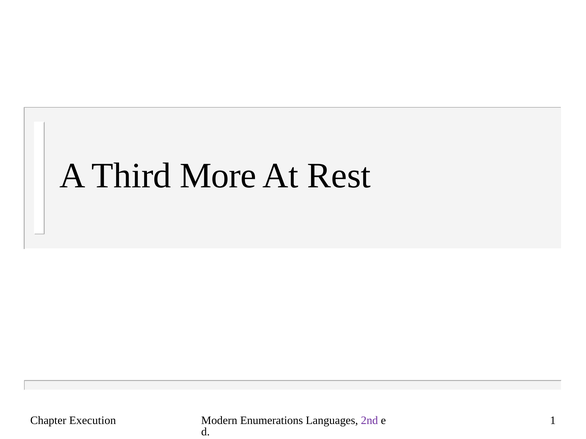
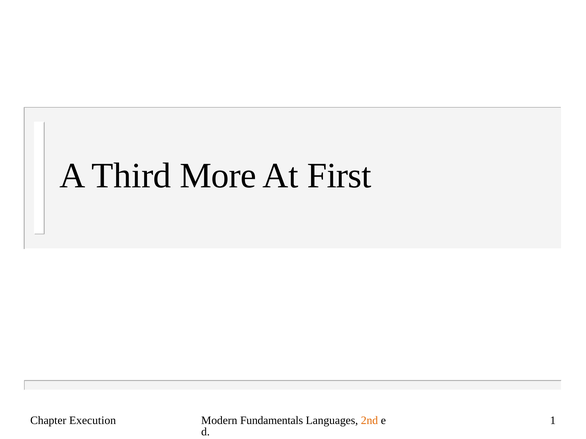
Rest: Rest -> First (339, 176)
Enumerations: Enumerations -> Fundamentals (272, 421)
2nd colour: purple -> orange (369, 421)
